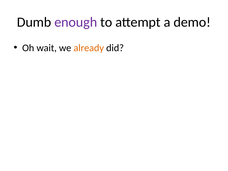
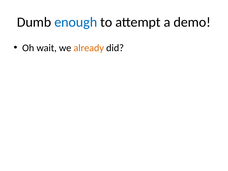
enough colour: purple -> blue (76, 22)
